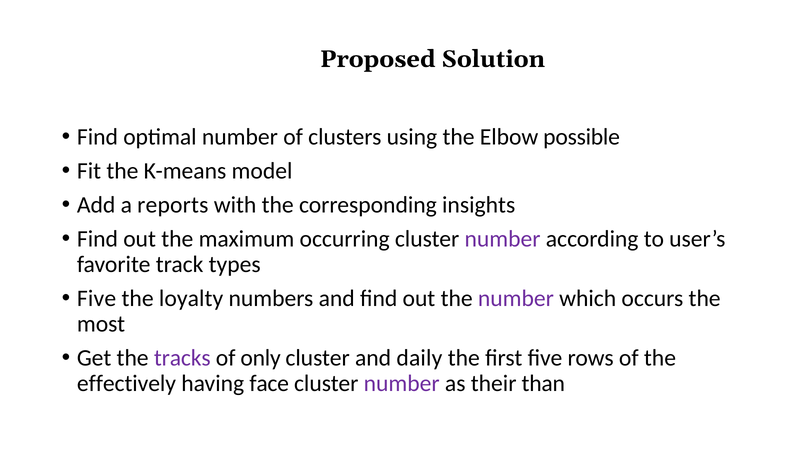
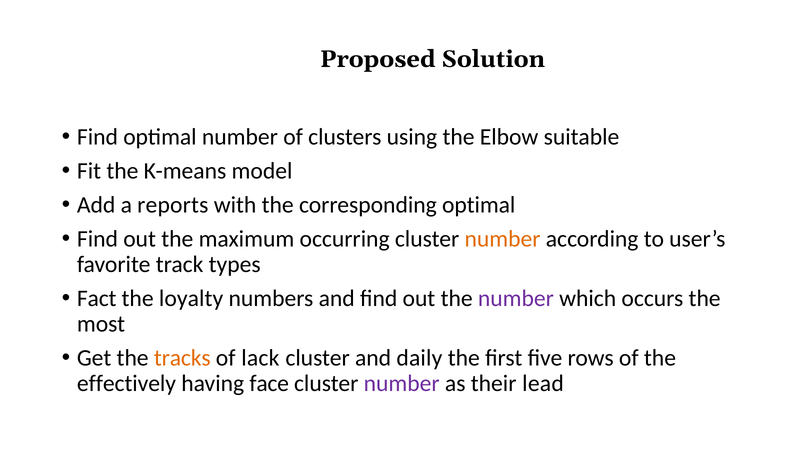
possible: possible -> suitable (581, 137)
corresponding insights: insights -> optimal (479, 205)
number colour: purple -> orange (503, 239)
Five: Five -> Fact (97, 298)
tracks colour: purple -> orange (182, 358)
only: only -> lack (260, 358)
than: than -> lead (543, 383)
